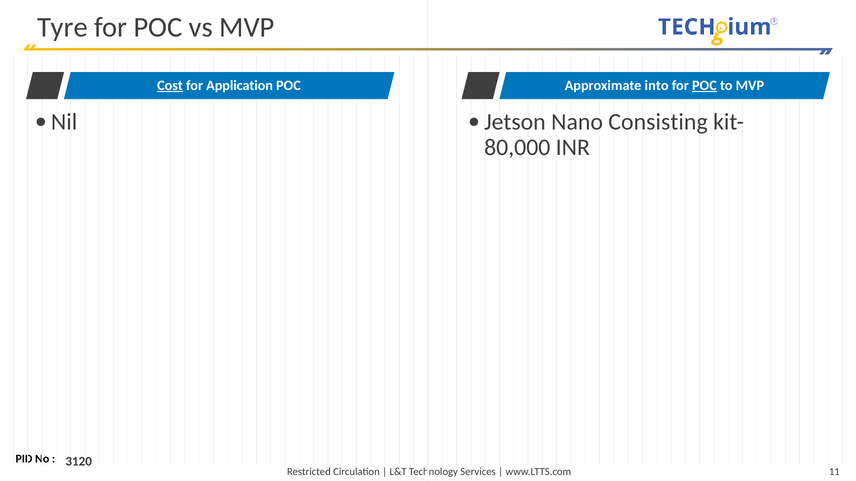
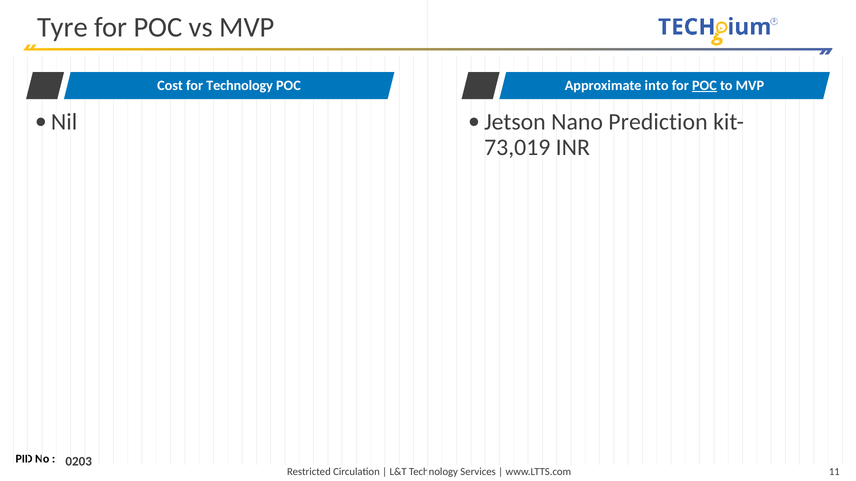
Cost underline: present -> none (170, 86)
for Application: Application -> Technology (240, 86)
Consisting: Consisting -> Prediction (658, 122)
80,000: 80,000 -> 73,019 (517, 148)
3120: 3120 -> 0203 (79, 462)
